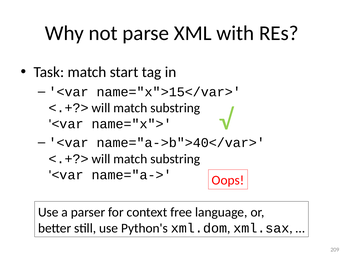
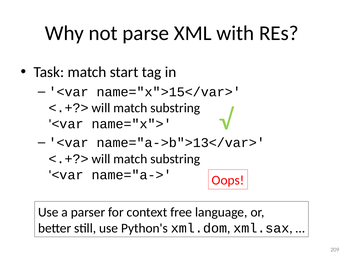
name="a->b">40</var>: name="a->b">40</var> -> name="a->b">13</var> (181, 143)
